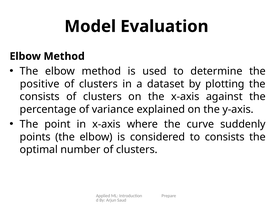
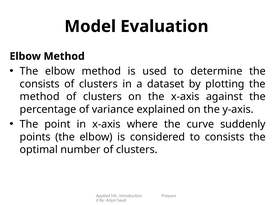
positive: positive -> consists (40, 84)
consists: consists -> method (40, 97)
